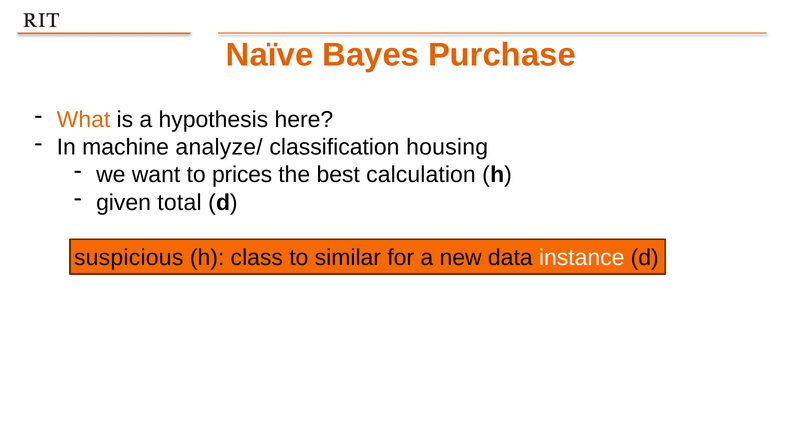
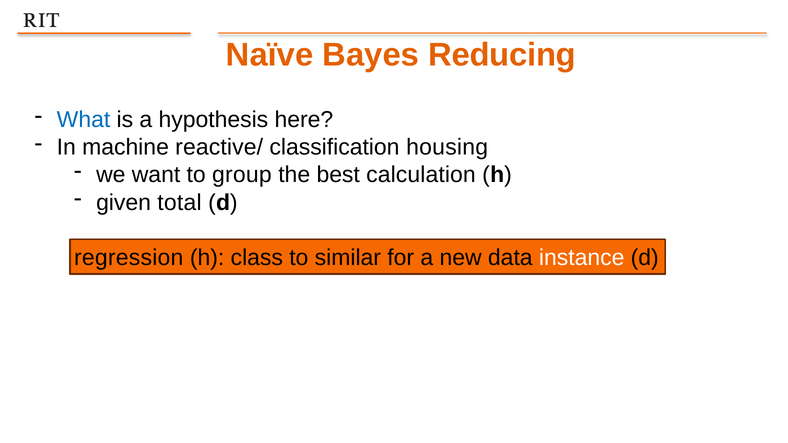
Purchase: Purchase -> Reducing (502, 55)
What colour: orange -> blue (84, 120)
analyze/: analyze/ -> reactive/ (219, 147)
prices: prices -> group (242, 175)
suspicious: suspicious -> regression (129, 258)
